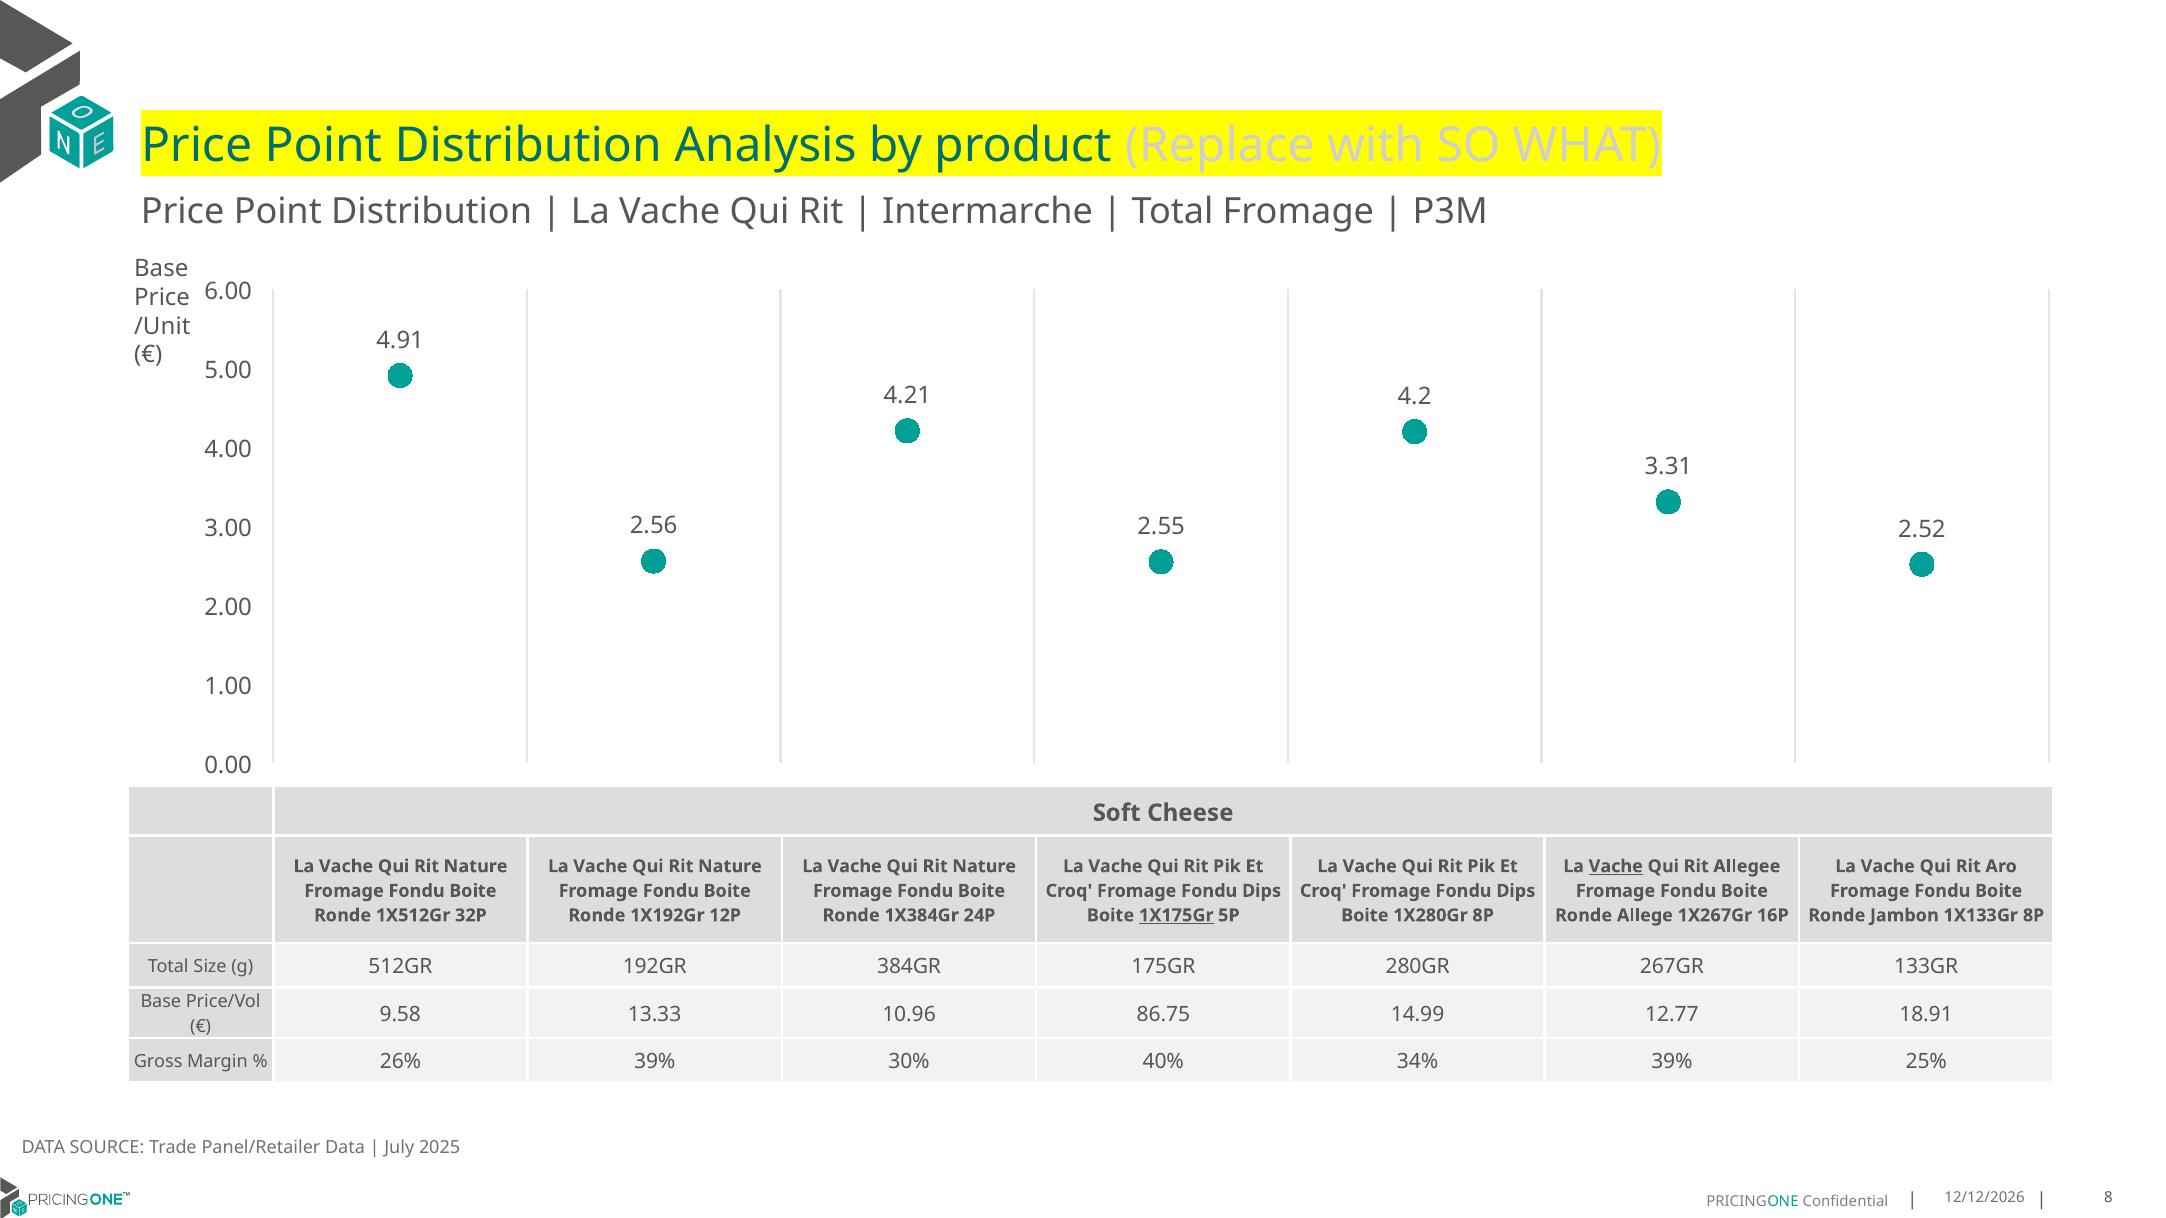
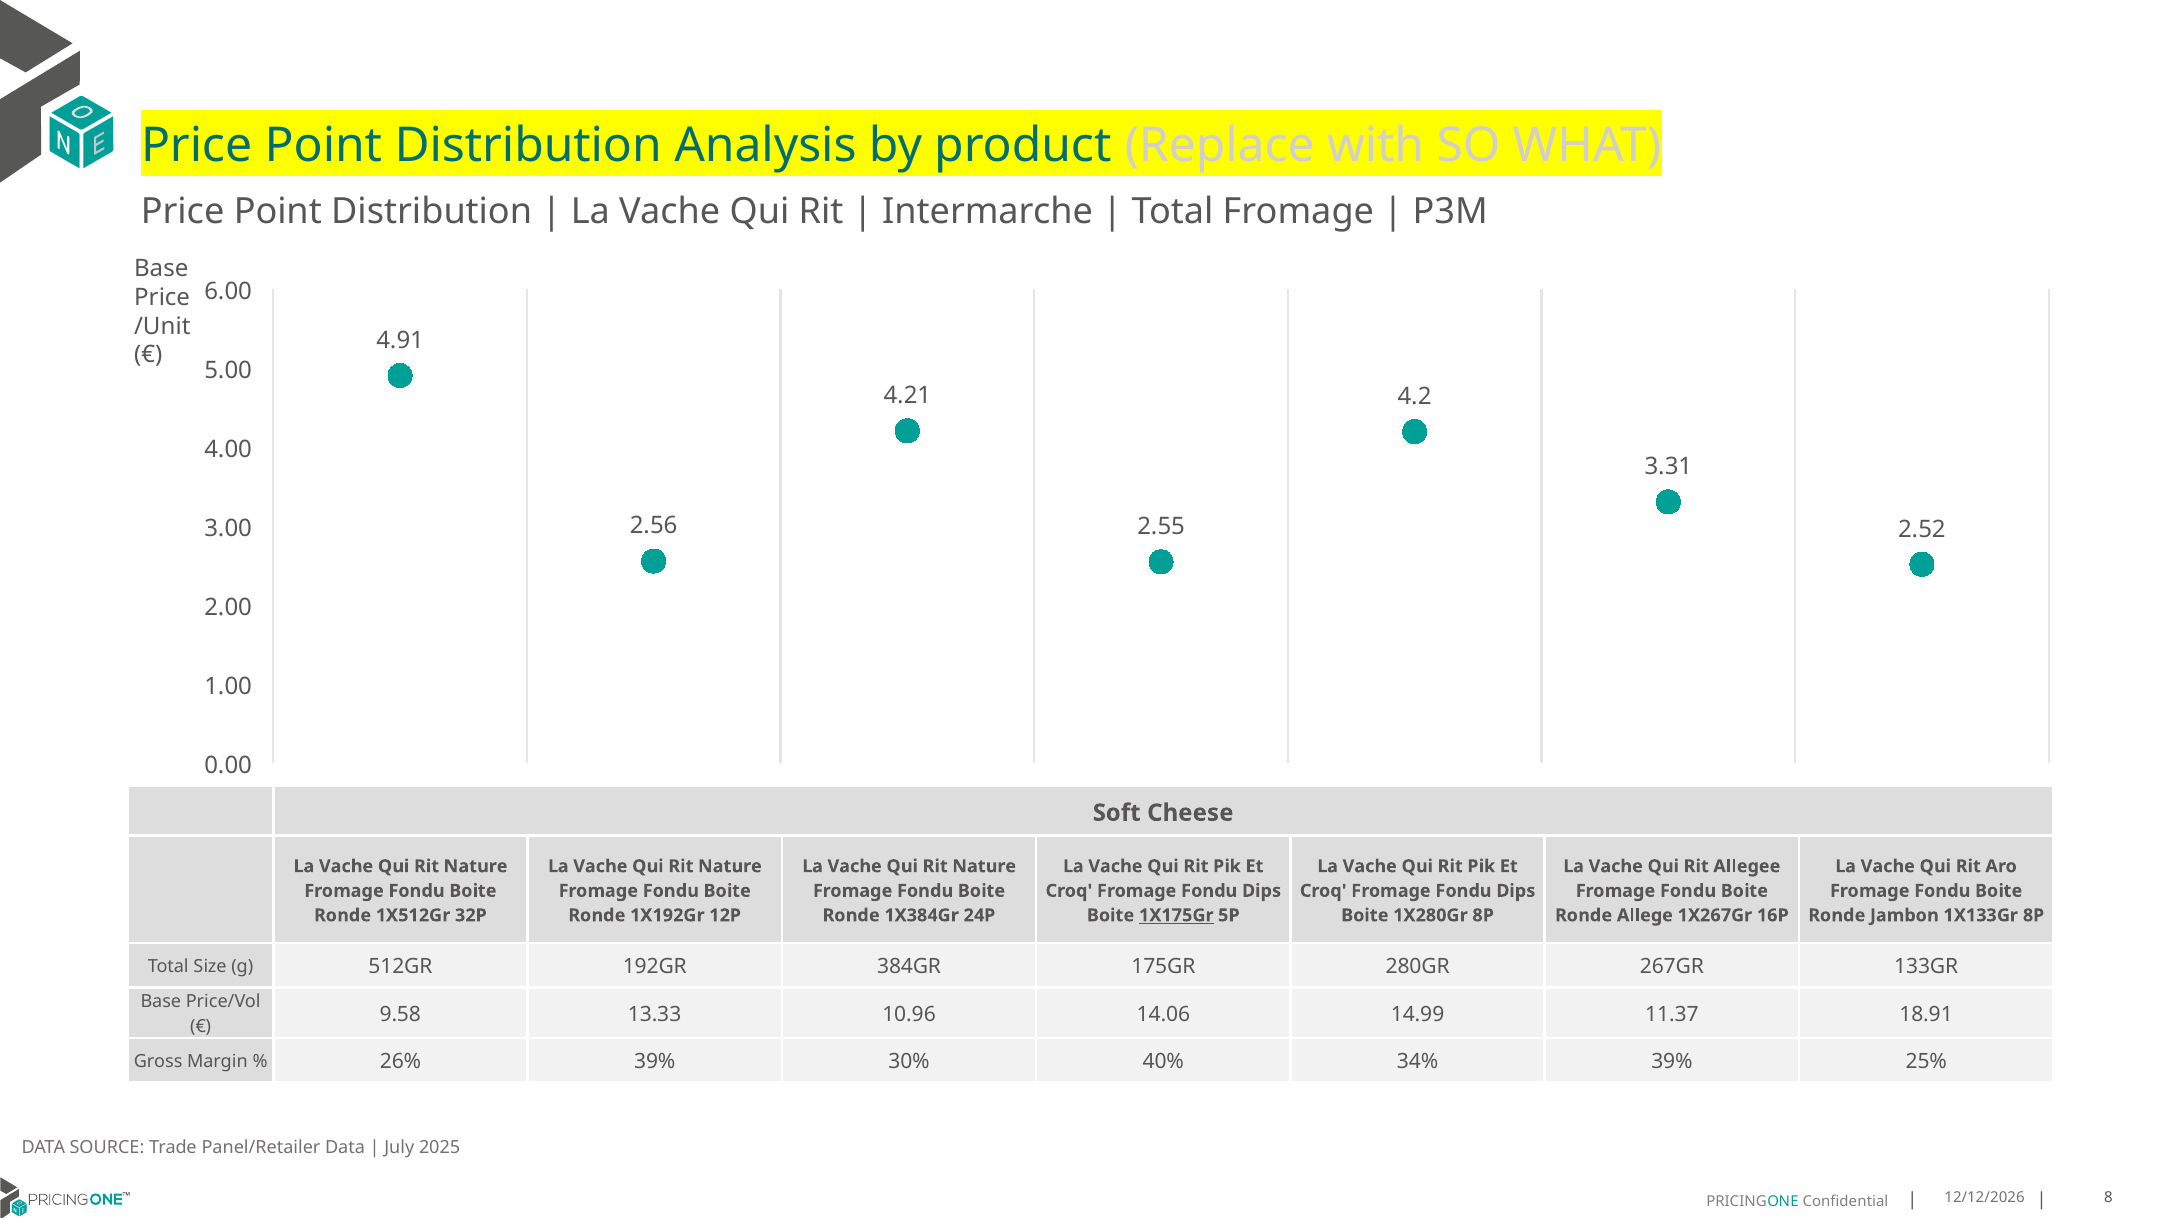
Vache underline: present -> none (1616, 867)
86.75: 86.75 -> 14.06 (1163, 1015)
12.77: 12.77 -> 11.37 (1672, 1015)
